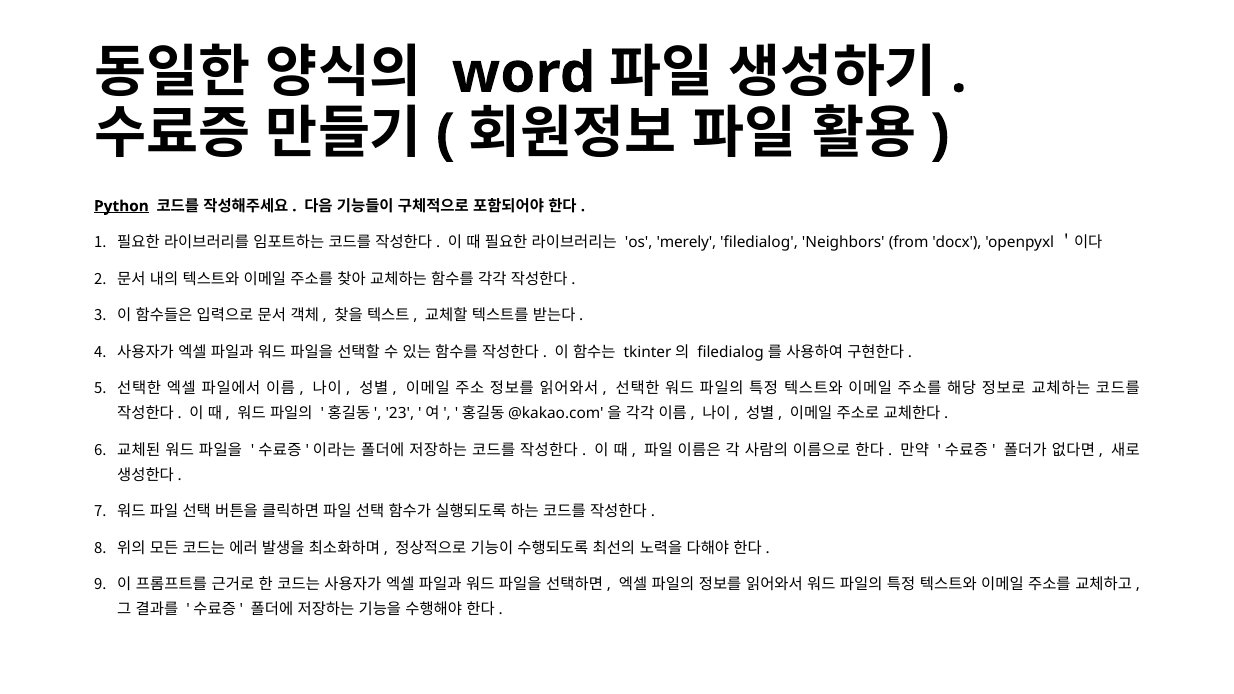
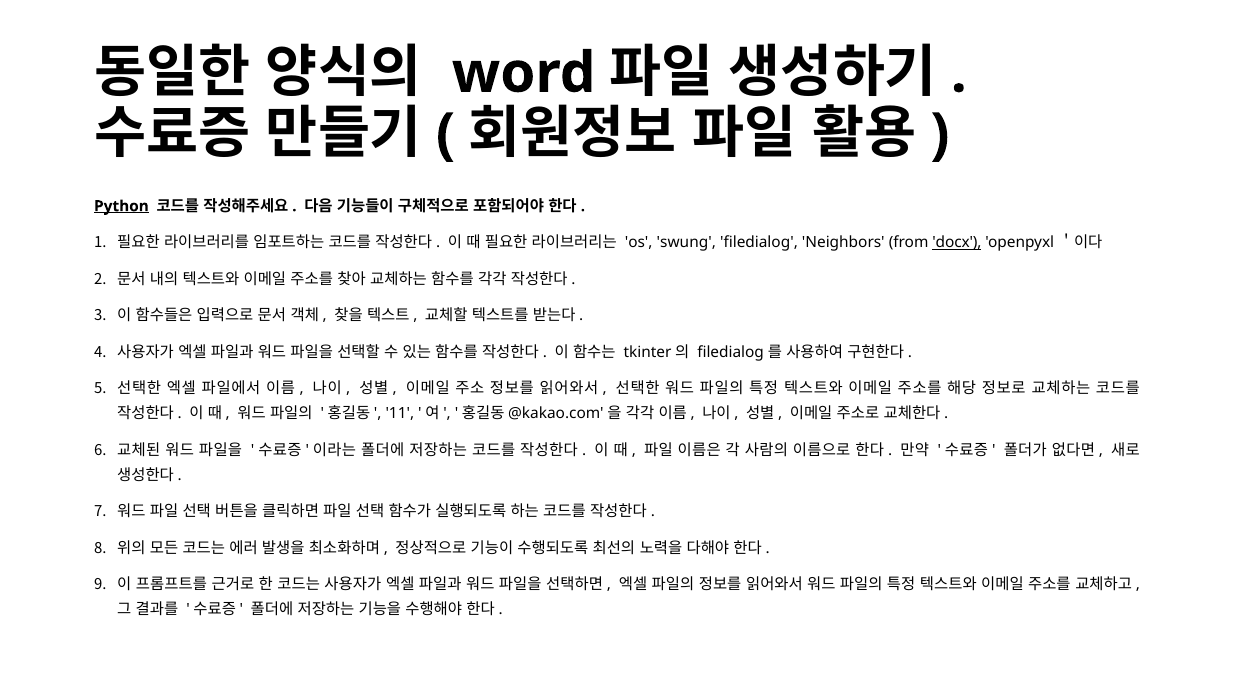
merely: merely -> swung (686, 243)
docx underline: none -> present (957, 243)
23: 23 -> 11 (400, 414)
